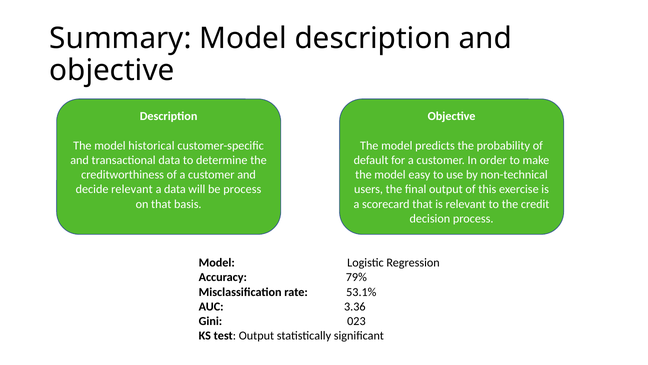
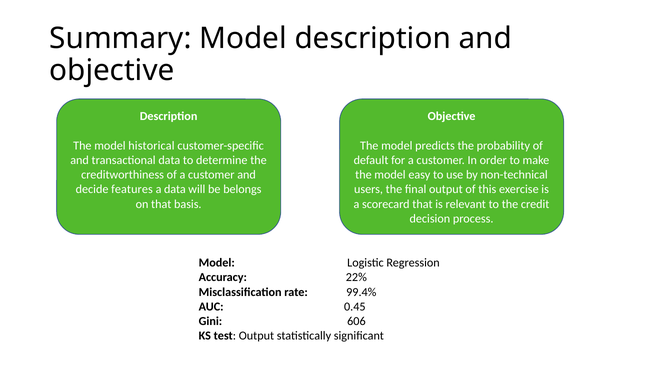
decide relevant: relevant -> features (132, 189)
be process: process -> belongs (242, 189)
79%: 79% -> 22% (356, 277)
53.1%: 53.1% -> 99.4% (361, 292)
3.36: 3.36 -> 0.45 (355, 306)
023: 023 -> 606 (356, 321)
